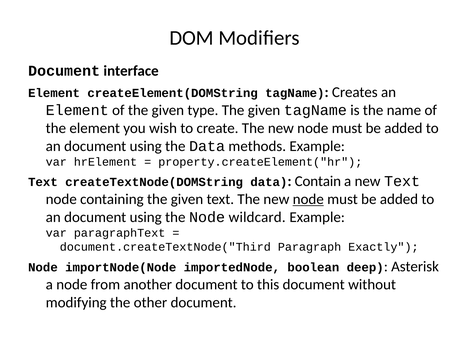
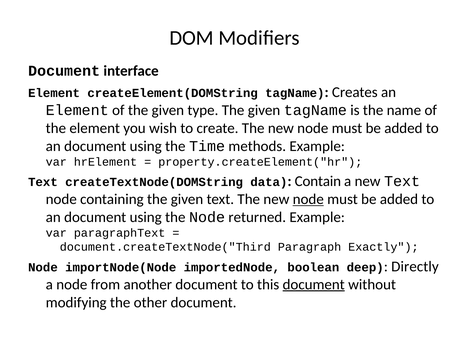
the Data: Data -> Time (207, 146)
wildcard: wildcard -> returned (257, 217)
Asterisk: Asterisk -> Directly (415, 266)
document underline: none -> present (314, 284)
